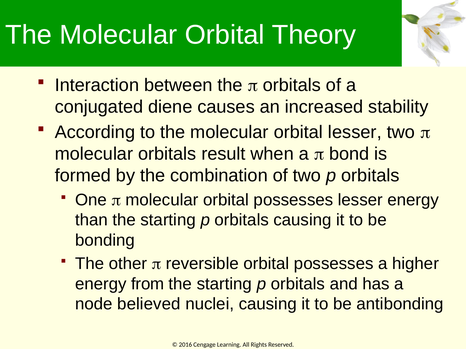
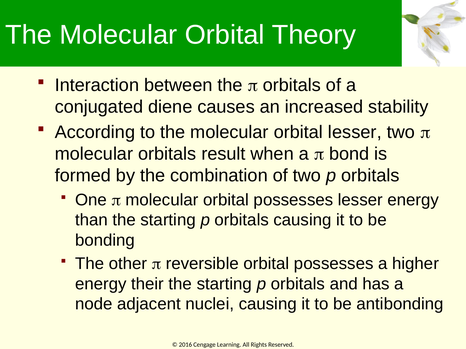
from: from -> their (148, 284)
believed: believed -> adjacent (149, 304)
